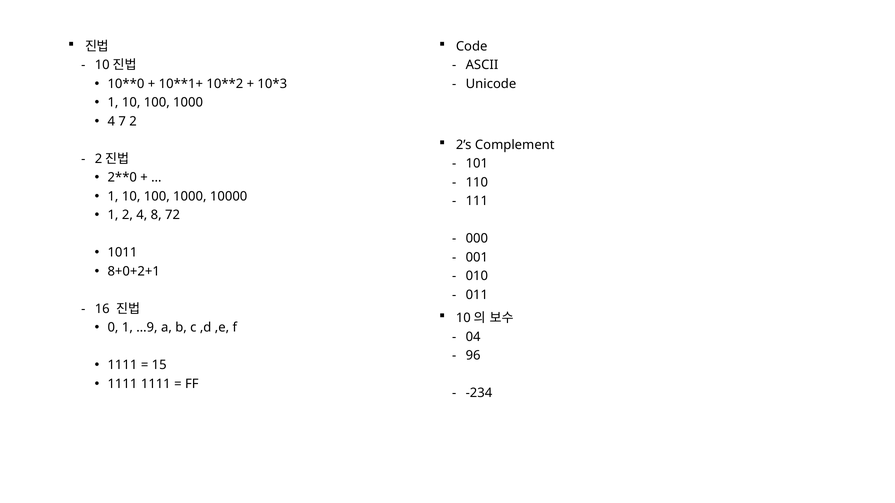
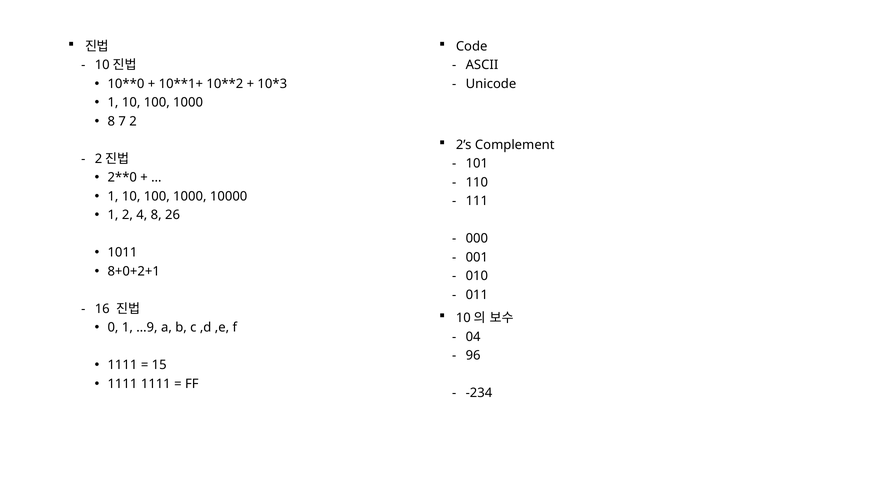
4: 4 -> 8 (111, 121)
72: 72 -> 26 (172, 215)
